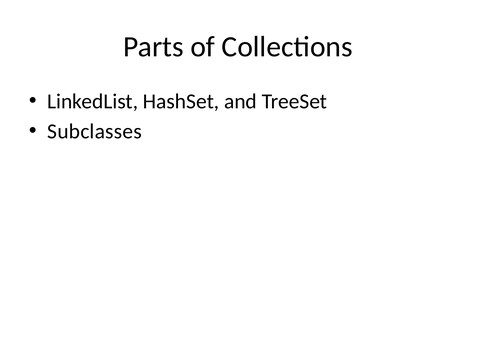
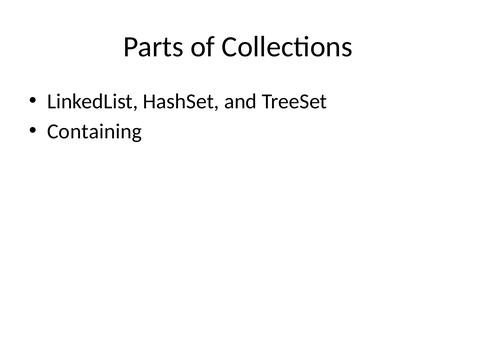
Subclasses: Subclasses -> Containing (95, 131)
